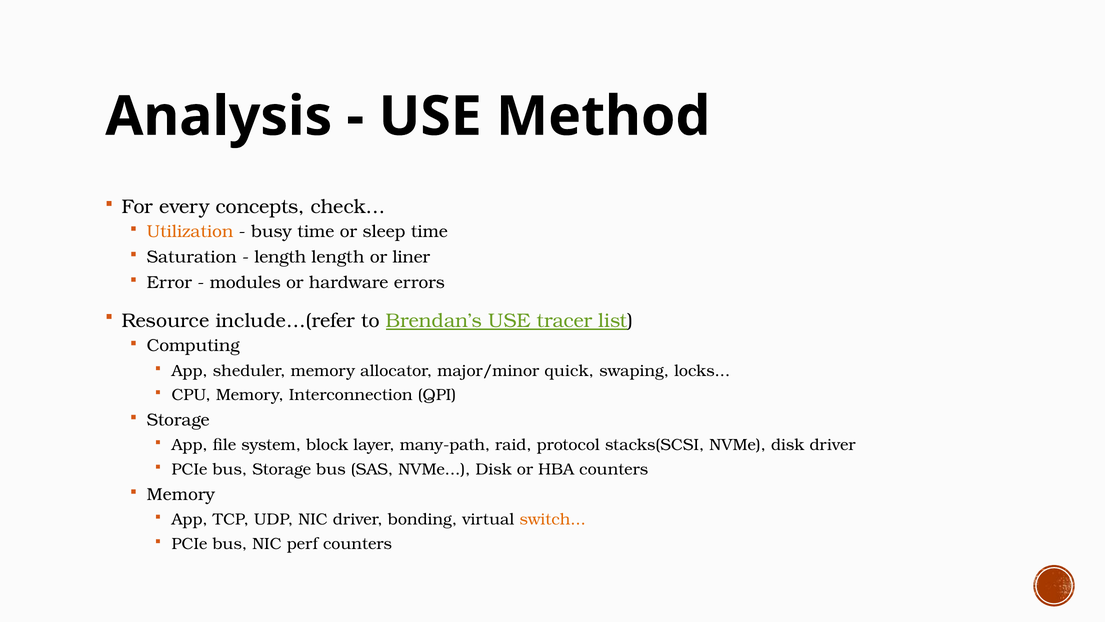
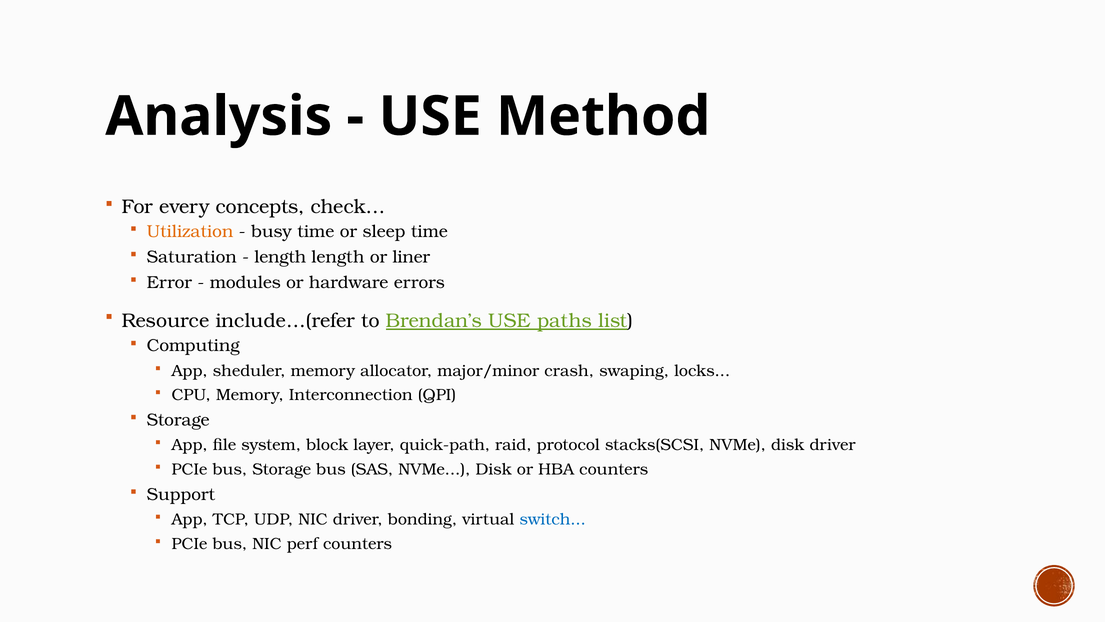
tracer: tracer -> paths (564, 321)
quick: quick -> crash (569, 371)
many-path: many-path -> quick-path (445, 445)
Memory: Memory -> Support (181, 494)
switch colour: orange -> blue (553, 519)
